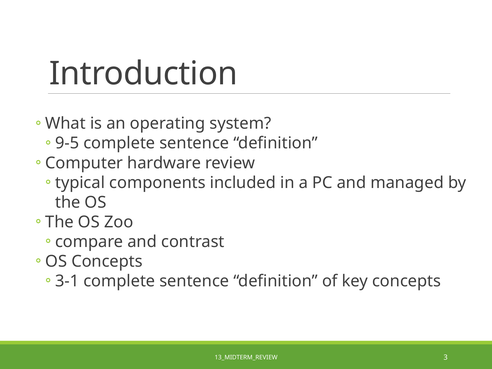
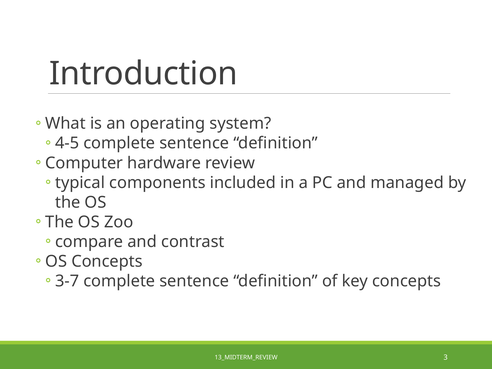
9-5: 9-5 -> 4-5 (67, 143)
3-1: 3-1 -> 3-7 (67, 281)
